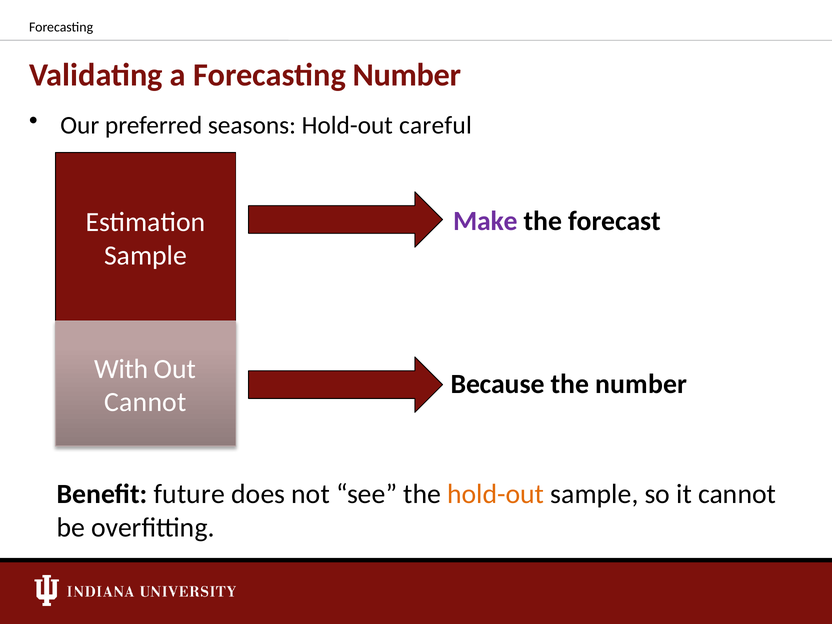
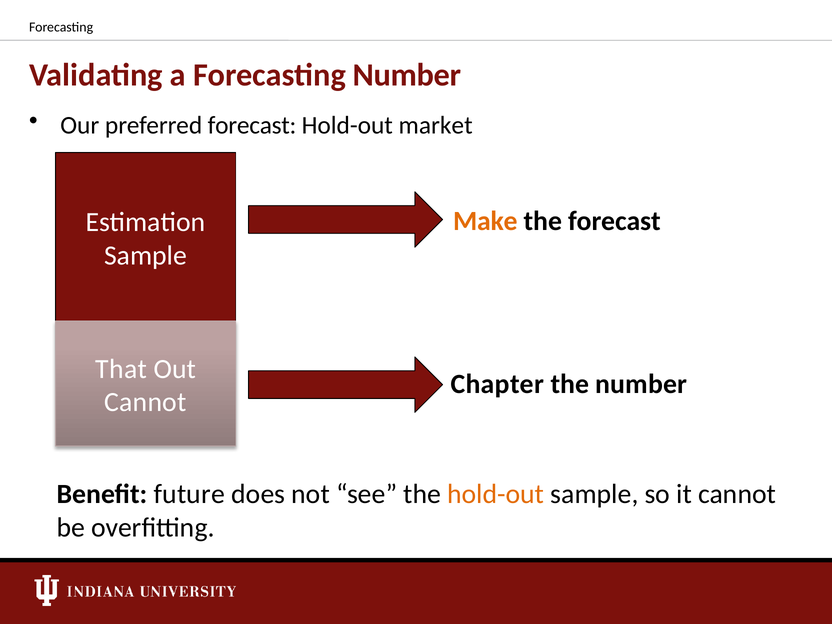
preferred seasons: seasons -> forecast (252, 125)
careful: careful -> market (436, 125)
Make colour: purple -> orange (485, 221)
With: With -> That (121, 369)
Because: Because -> Chapter (497, 384)
